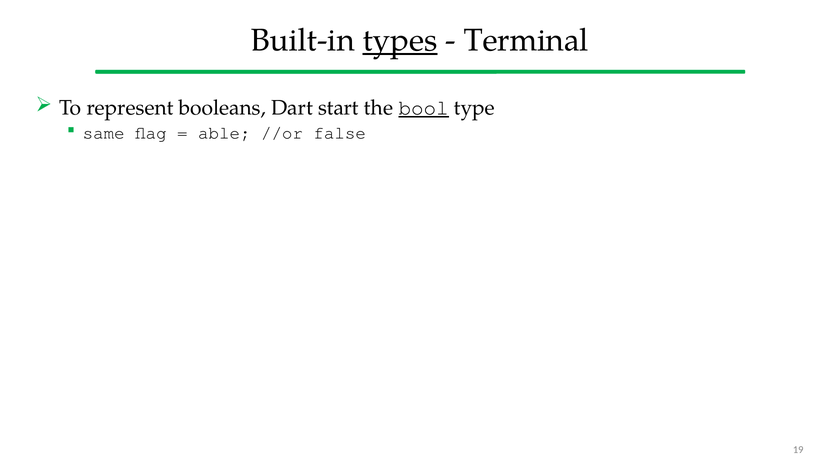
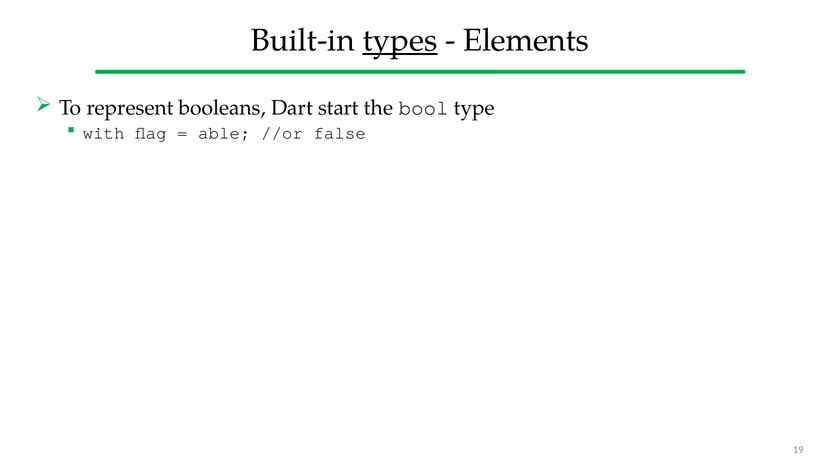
Terminal: Terminal -> Elements (526, 40)
bool underline: present -> none (424, 108)
same: same -> with (104, 133)
